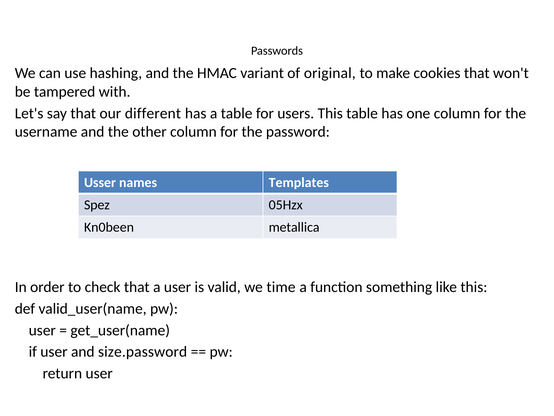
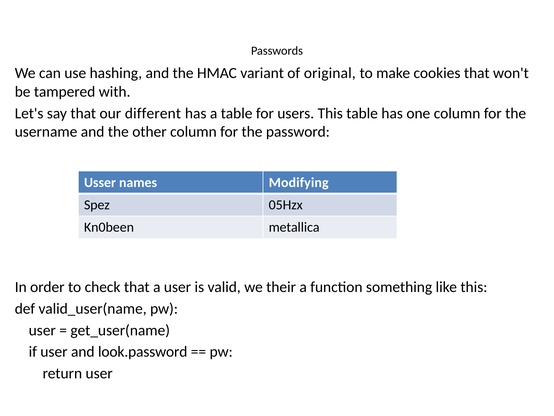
Templates: Templates -> Modifying (299, 182)
time: time -> their (281, 287)
size.password: size.password -> look.password (143, 351)
